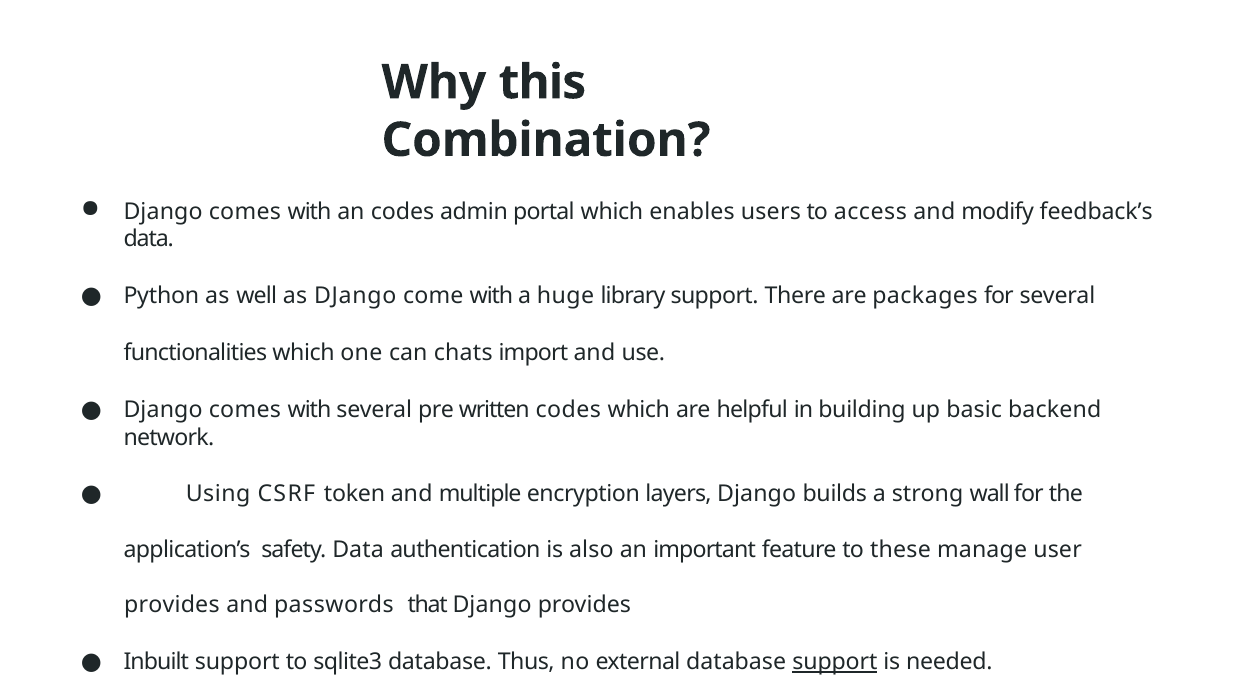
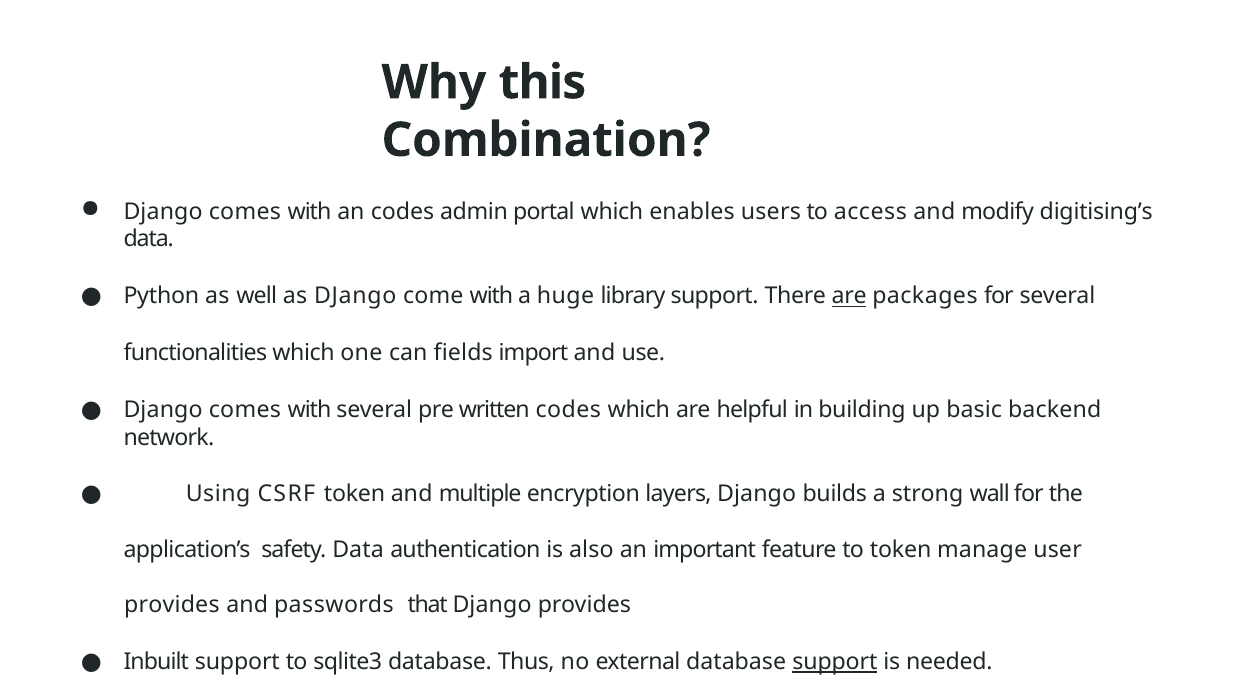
feedback’s: feedback’s -> digitising’s (1096, 212)
are underline: none -> present (849, 296)
chats: chats -> fields (463, 353)
to these: these -> token (901, 550)
